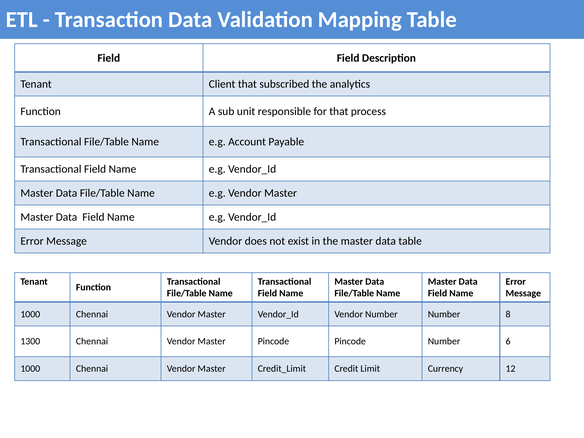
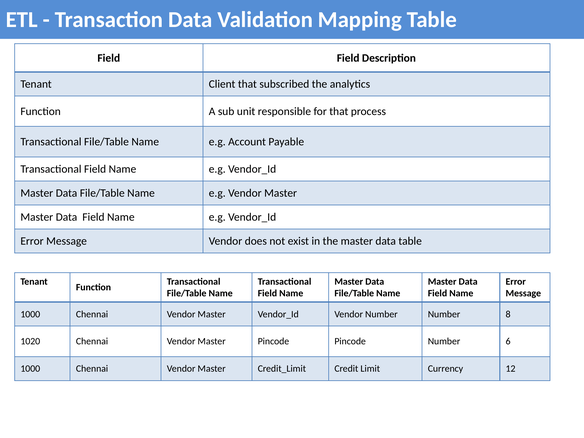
1300: 1300 -> 1020 (30, 341)
